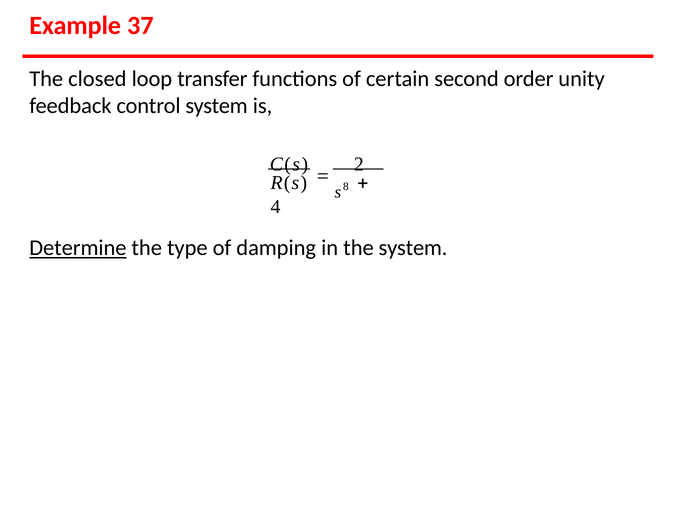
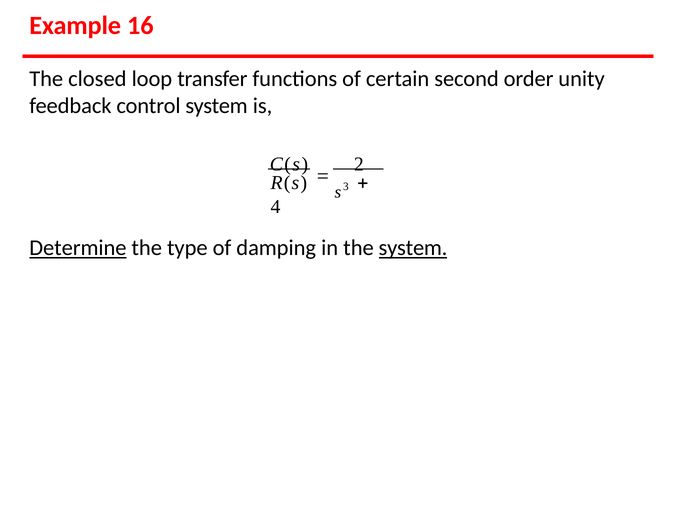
37: 37 -> 16 (140, 25)
8: 8 -> 3 (346, 187)
system underline: none -> present (413, 248)
